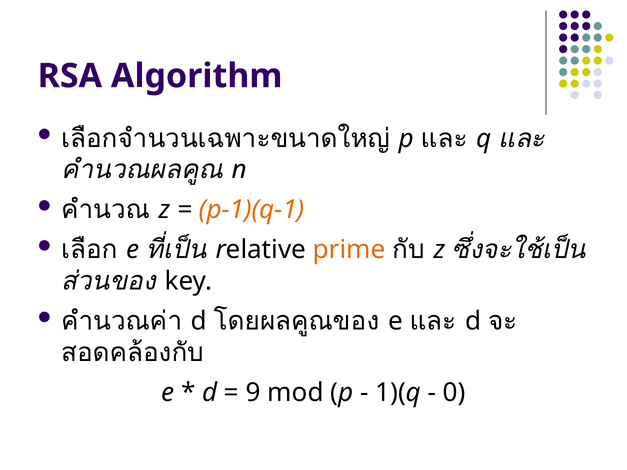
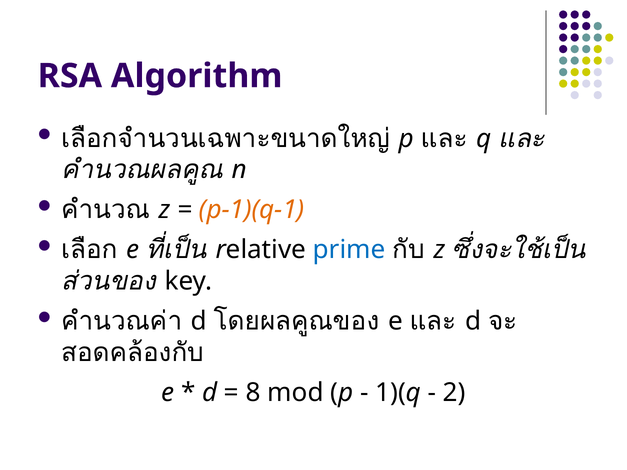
prime colour: orange -> blue (349, 250)
9: 9 -> 8 (253, 393)
0: 0 -> 2 (454, 393)
